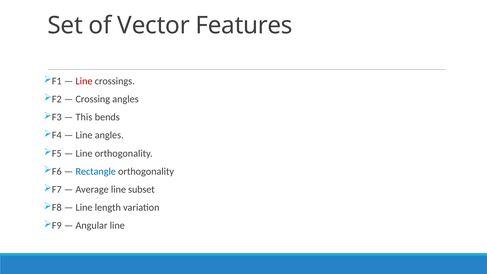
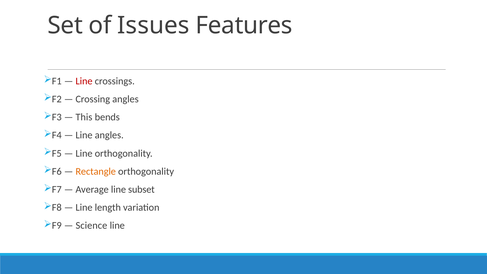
Vector: Vector -> Issues (153, 25)
Rectangle colour: blue -> orange (96, 171)
Angular: Angular -> Science (91, 226)
